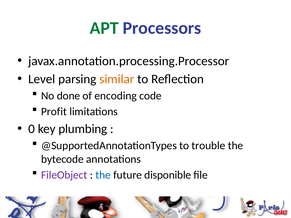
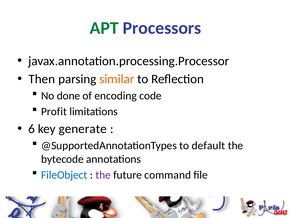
Level: Level -> Then (42, 79)
0: 0 -> 6 (32, 129)
plumbing: plumbing -> generate (83, 129)
trouble: trouble -> default (208, 146)
FileObject colour: purple -> blue (64, 175)
the colour: blue -> purple (103, 175)
disponible: disponible -> command (168, 175)
